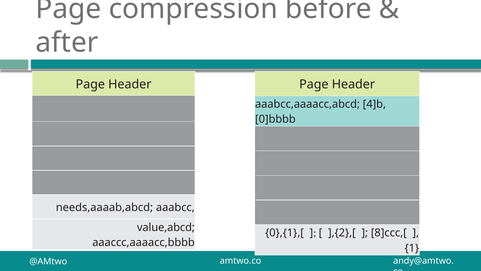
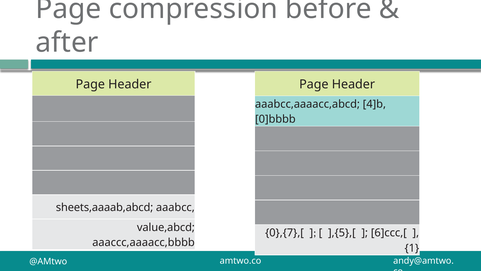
needs,aaaab,abcd: needs,aaaab,abcd -> sheets,aaaab,abcd (105, 207)
0},{1},[: 0},{1},[ -> 0},{7},[ (285, 233)
],{2},[: ],{2},[ -> ],{5},[ (342, 233)
8]ccc,[: 8]ccc,[ -> 6]ccc,[ (389, 233)
